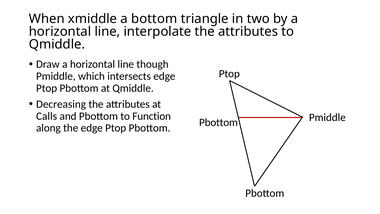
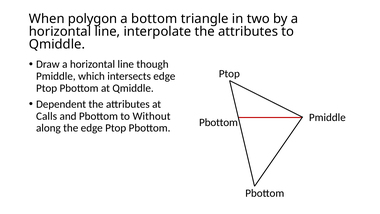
xmiddle: xmiddle -> polygon (93, 19)
Decreasing: Decreasing -> Dependent (61, 104)
Function: Function -> Without (152, 116)
